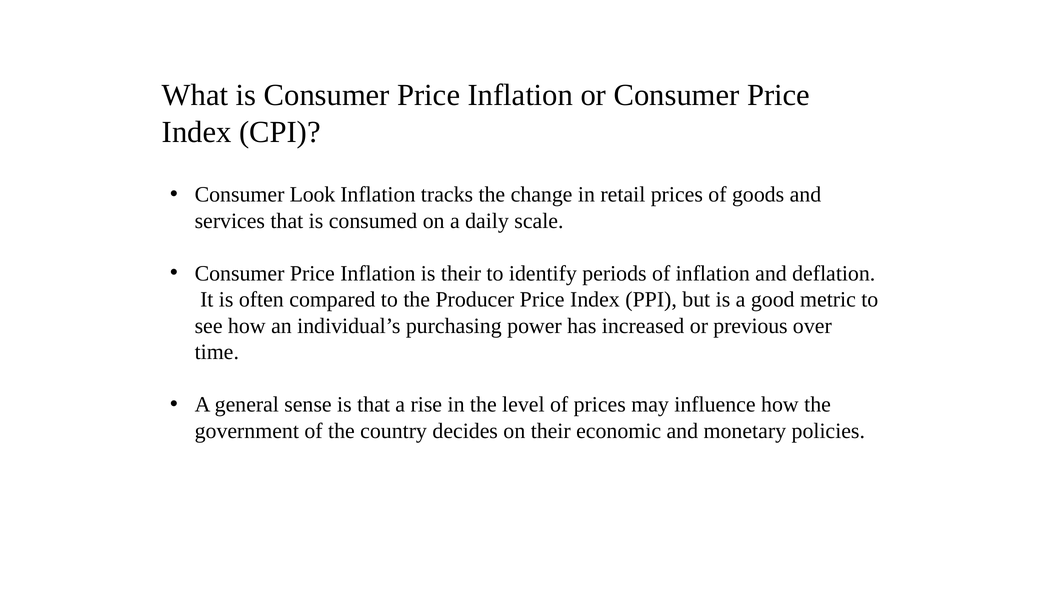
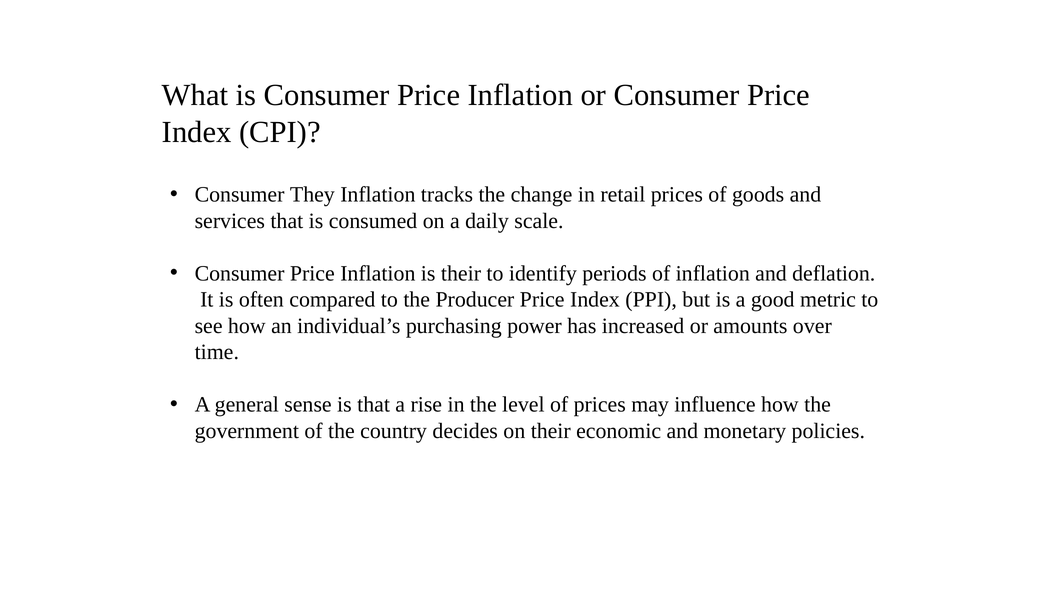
Look: Look -> They (312, 194)
previous: previous -> amounts (750, 326)
